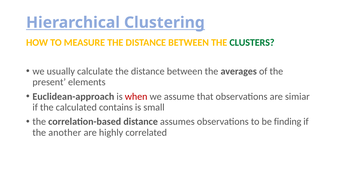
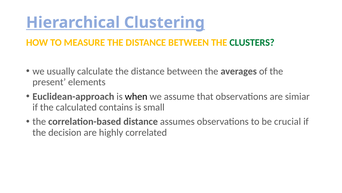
when colour: red -> black (136, 96)
finding: finding -> crucial (288, 121)
another: another -> decision (65, 132)
